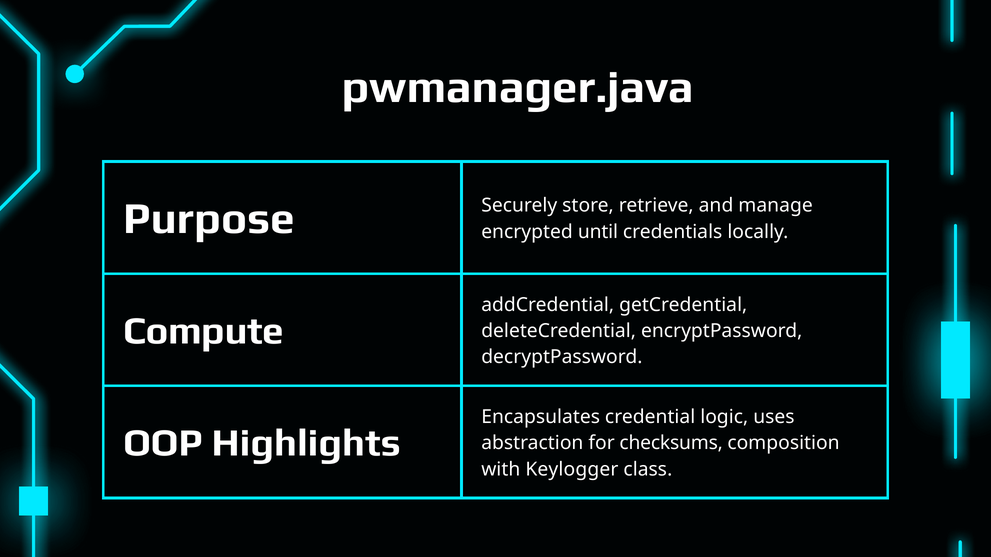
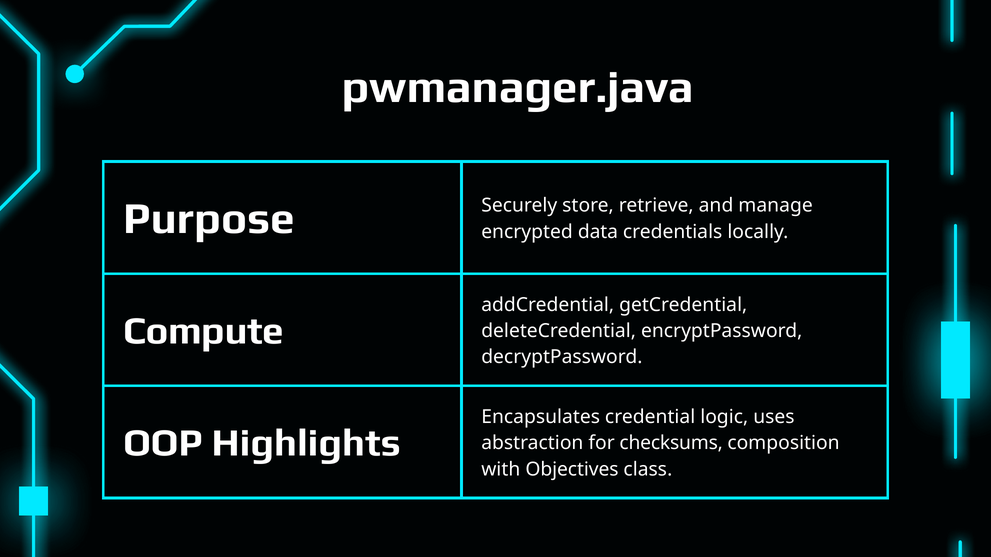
until: until -> data (598, 232)
Keylogger: Keylogger -> Objectives (572, 470)
